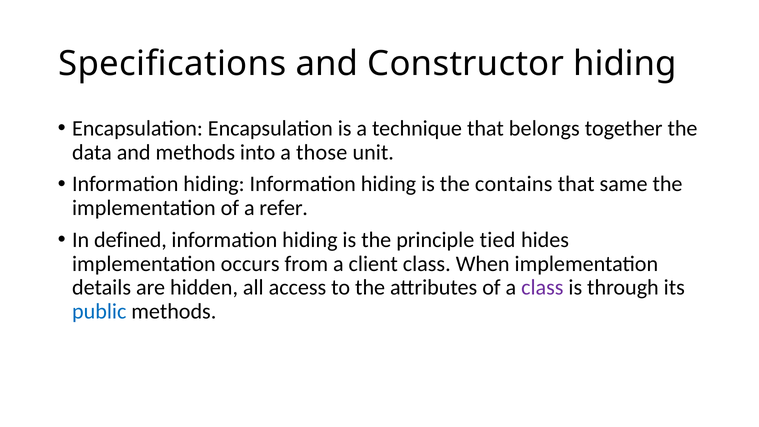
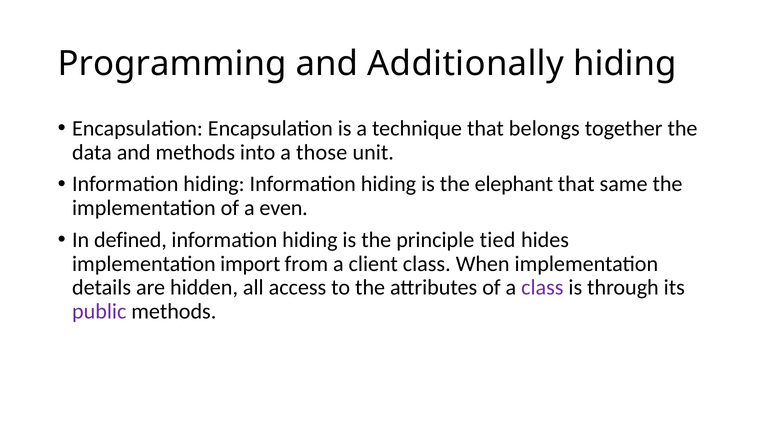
Specifications: Specifications -> Programming (172, 64)
Constructor: Constructor -> Additionally (466, 64)
contains: contains -> elephant (514, 184)
refer: refer -> even (284, 208)
occurs: occurs -> import (250, 264)
public colour: blue -> purple (99, 312)
